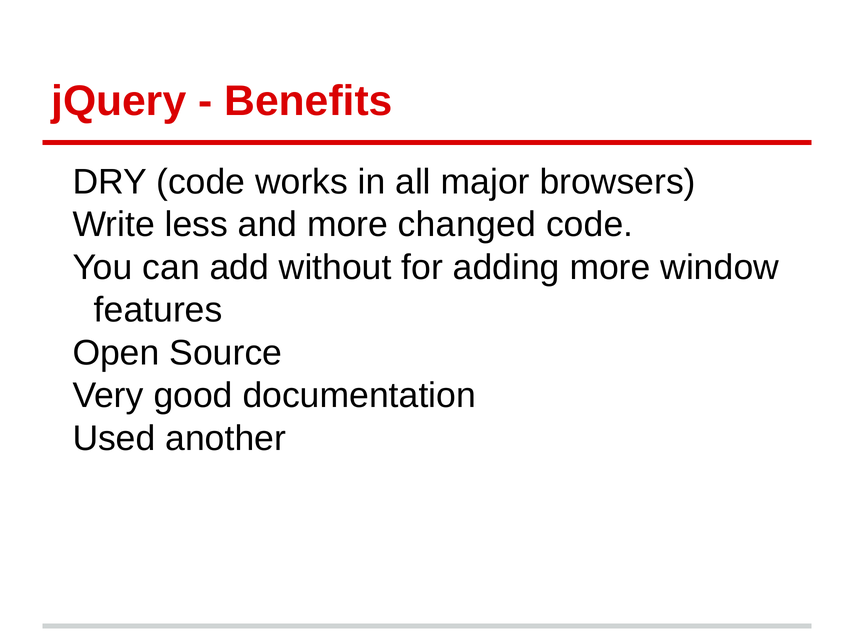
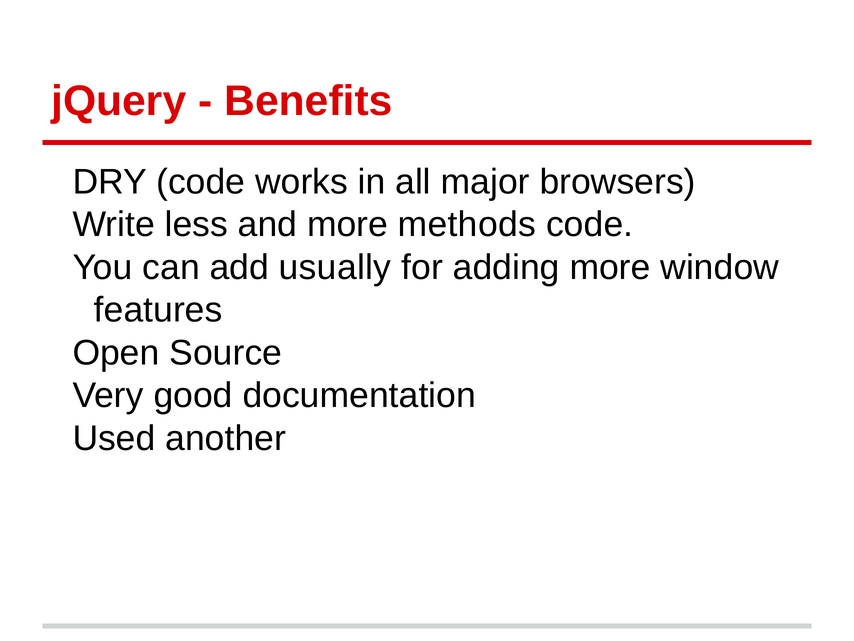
changed: changed -> methods (467, 225)
without: without -> usually (335, 267)
